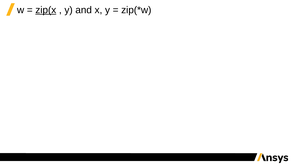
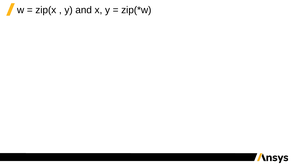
zip(x underline: present -> none (46, 10)
